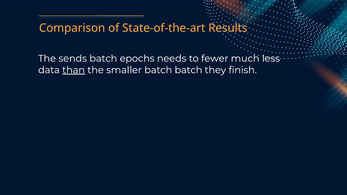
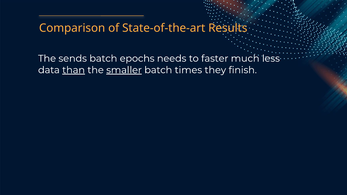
fewer: fewer -> faster (215, 59)
smaller underline: none -> present (124, 70)
batch batch: batch -> times (188, 70)
